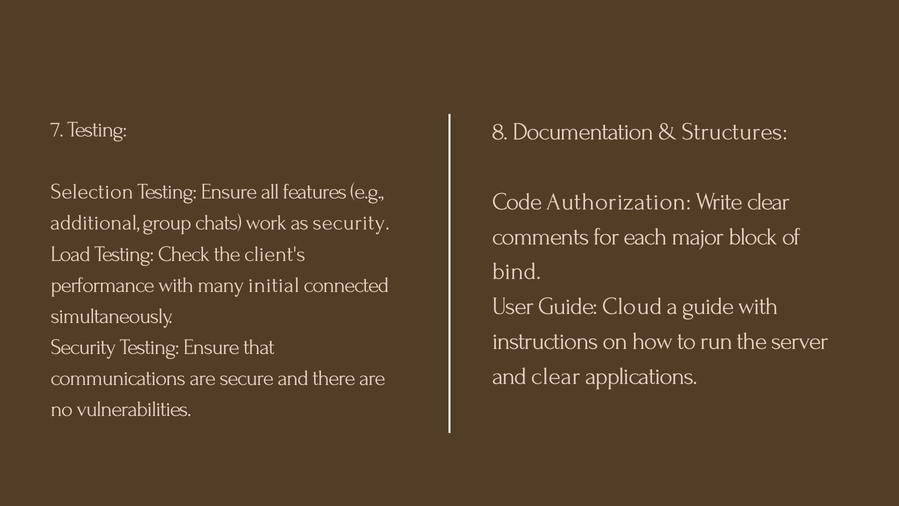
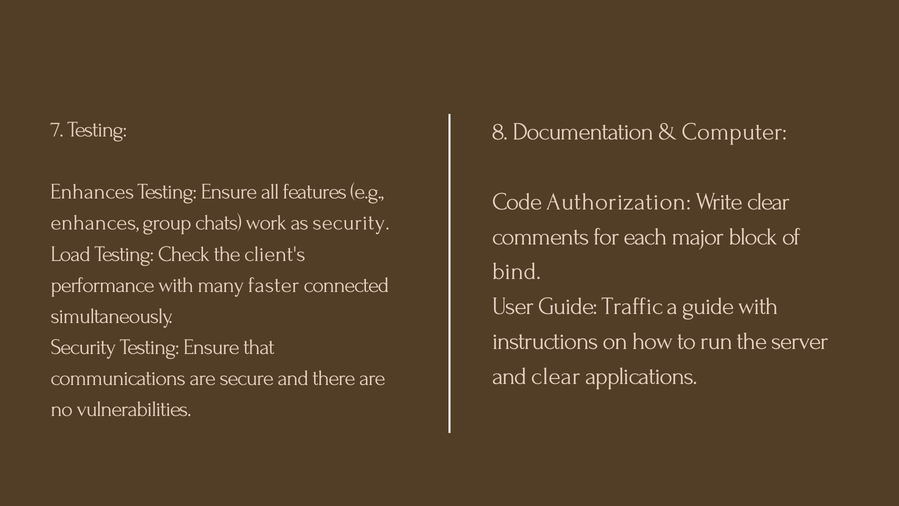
Structures: Structures -> Computer (735, 131)
Selection: Selection -> Enhances (92, 191)
additional: additional -> enhances (95, 223)
initial: initial -> faster (274, 285)
Cloud: Cloud -> Traffic (632, 306)
